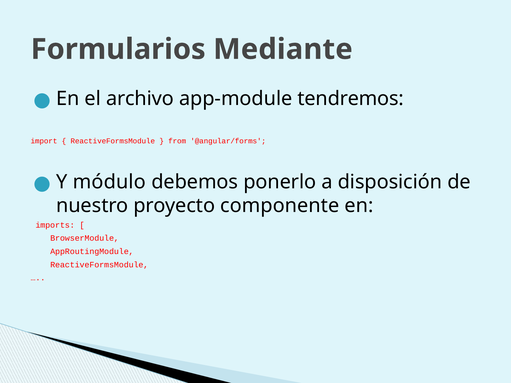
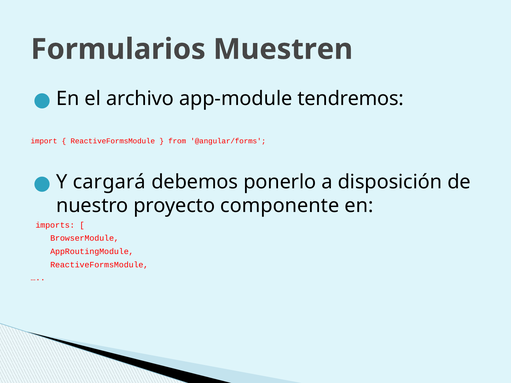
Mediante: Mediante -> Muestren (283, 49)
módulo: módulo -> cargará (109, 182)
